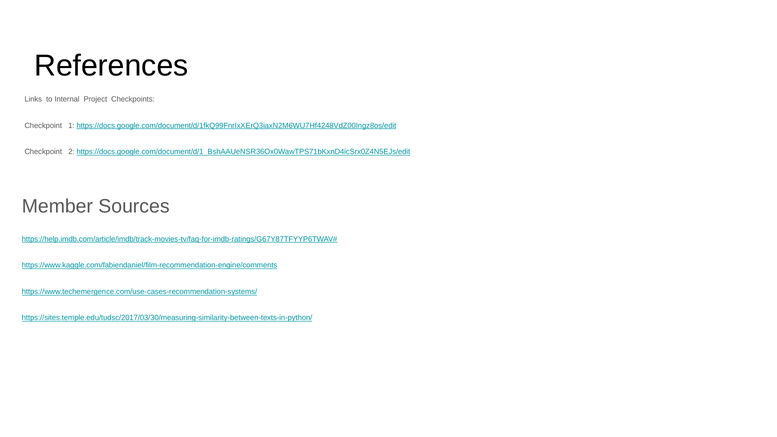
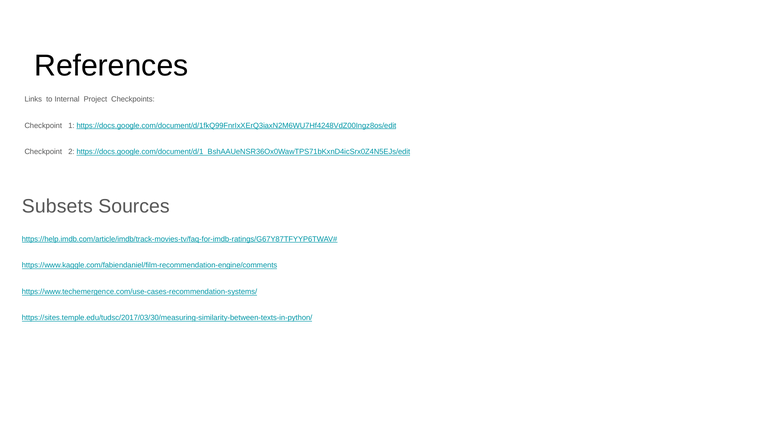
Member: Member -> Subsets (57, 206)
